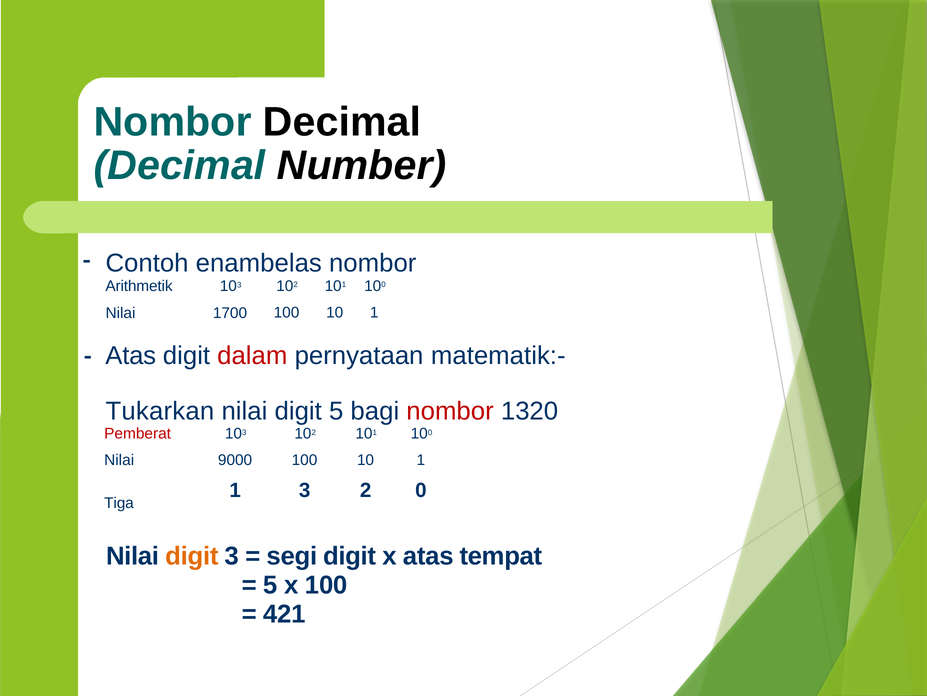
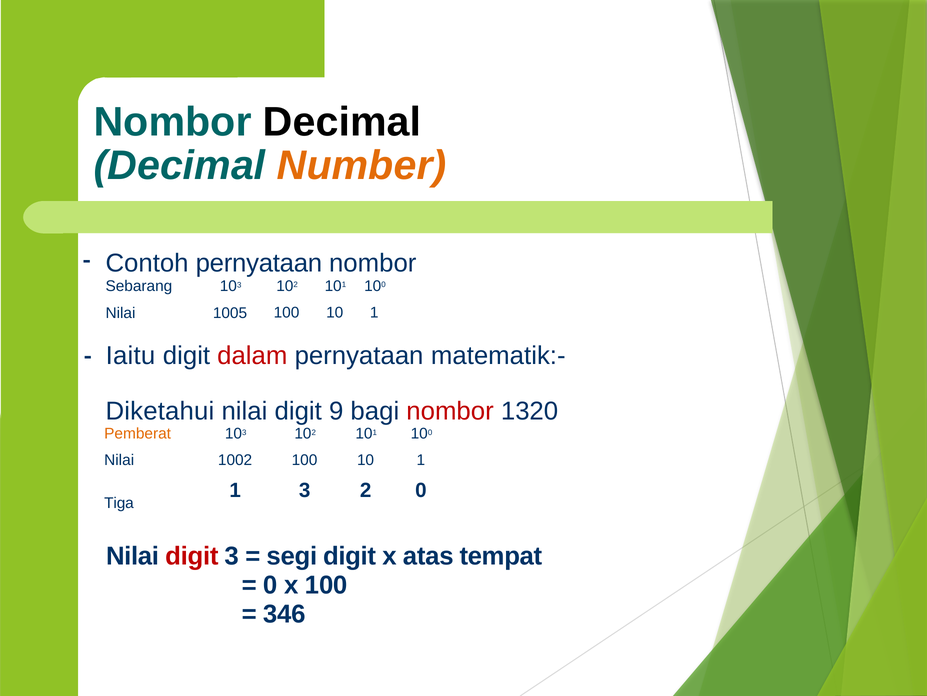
Number colour: black -> orange (362, 165)
Contoh enambelas: enambelas -> pernyataan (259, 263)
Arithmetik: Arithmetik -> Sebarang (139, 286)
1700: 1700 -> 1005 (230, 313)
Atas: Atas -> Iaitu (130, 355)
Tukarkan: Tukarkan -> Diketahui (160, 411)
digit 5: 5 -> 9 (336, 411)
Pemberat colour: red -> orange (138, 433)
9000: 9000 -> 1002 (235, 460)
digit colour: orange -> red (192, 555)
5: 5 -> 0 (270, 584)
421: 421 -> 346 (284, 613)
